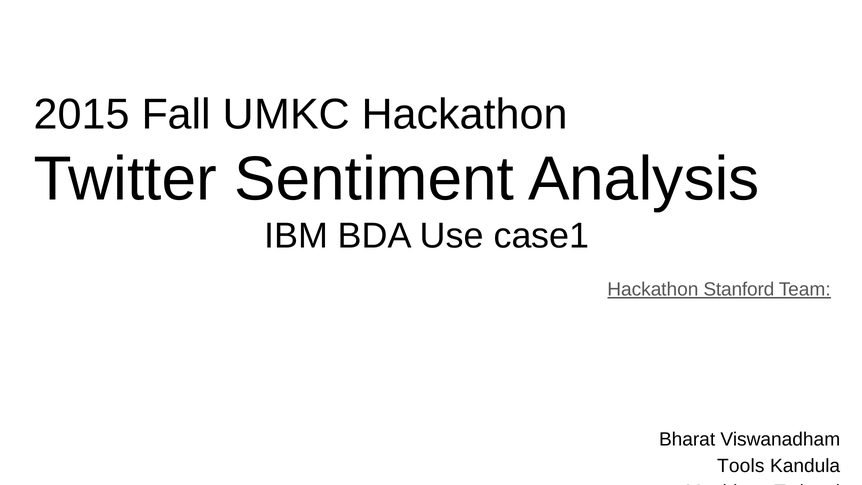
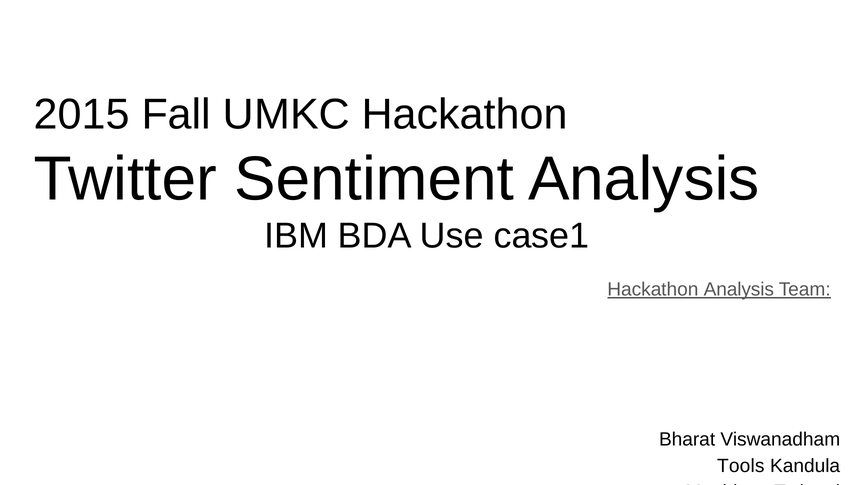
Hackathon Stanford: Stanford -> Analysis (739, 289)
